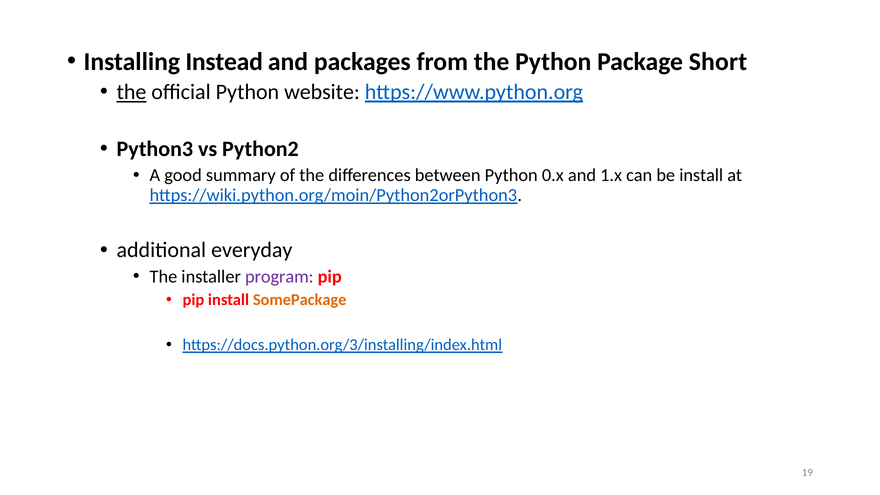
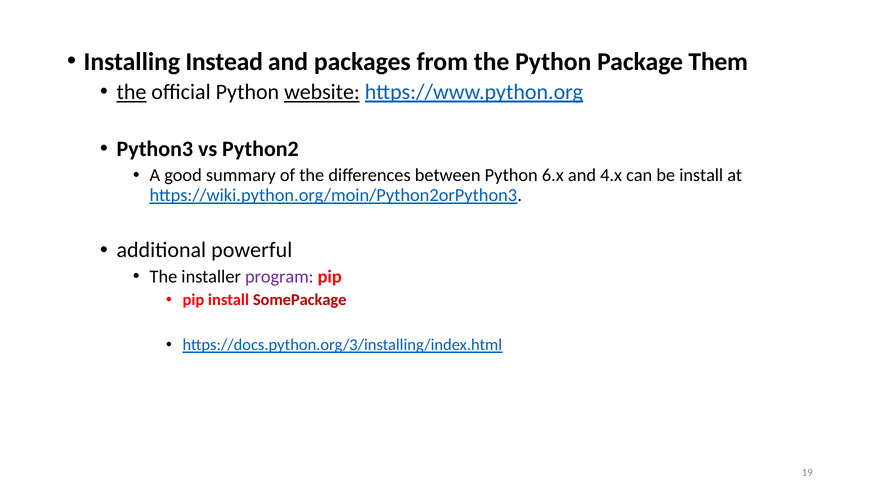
Short: Short -> Them (718, 62)
website underline: none -> present (322, 92)
0.x: 0.x -> 6.x (553, 175)
1.x: 1.x -> 4.x (611, 175)
everyday: everyday -> powerful (252, 250)
SomePackage colour: orange -> red (300, 300)
